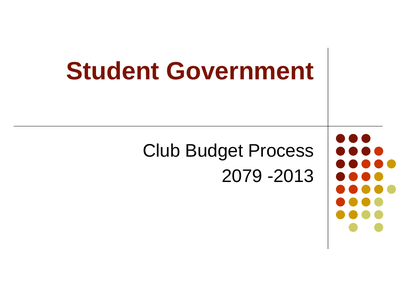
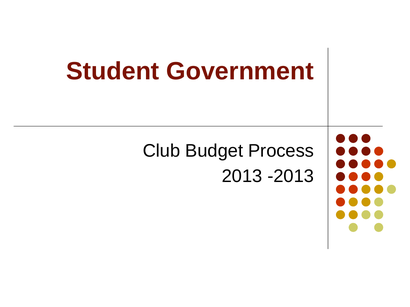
2079: 2079 -> 2013 (242, 177)
